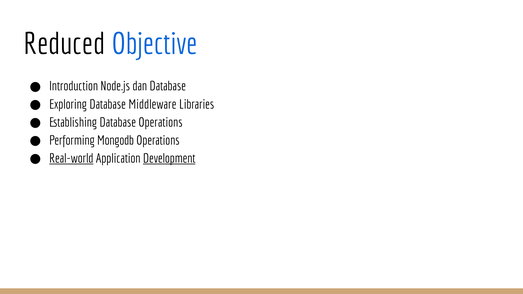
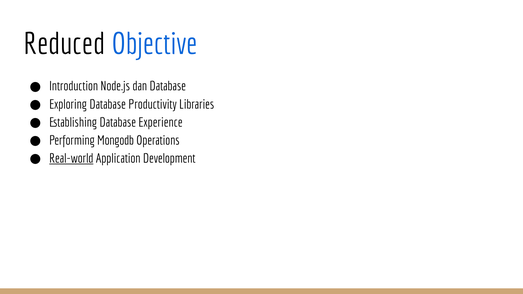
Middleware: Middleware -> Productivity (153, 104)
Database Operations: Operations -> Experience (160, 122)
Development underline: present -> none (169, 159)
